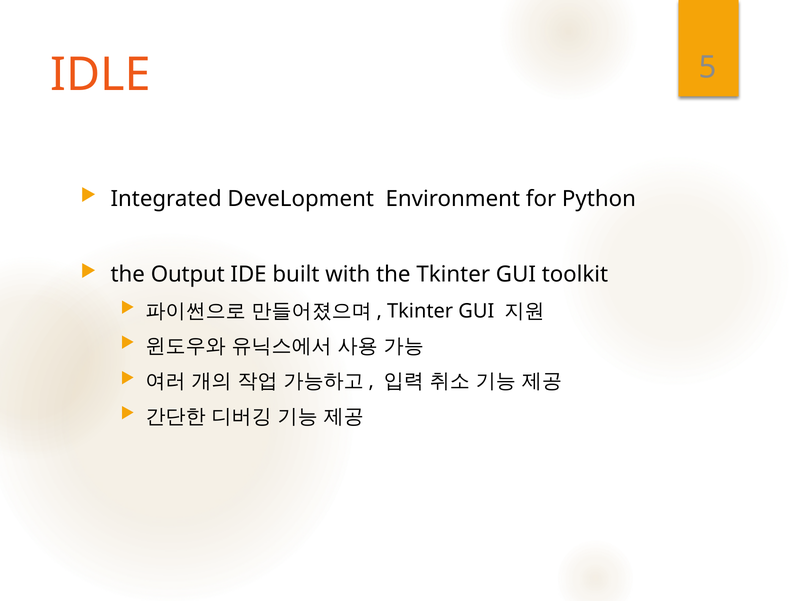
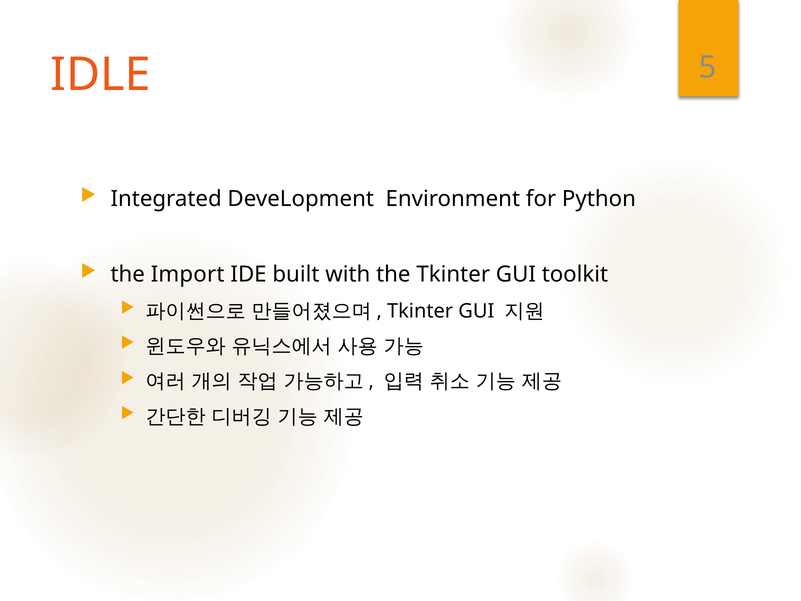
Output: Output -> Import (188, 274)
